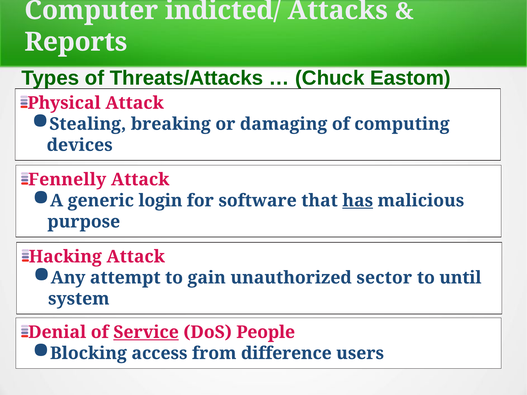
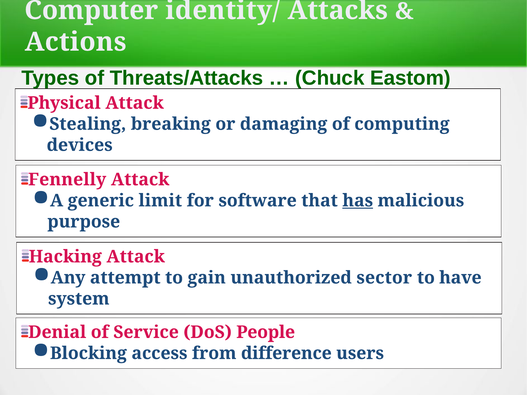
indicted/: indicted/ -> identity/ (223, 10)
Reports: Reports -> Actions (76, 42)
login: login -> limit (160, 201)
until: until -> have (460, 278)
Service underline: present -> none (146, 332)
